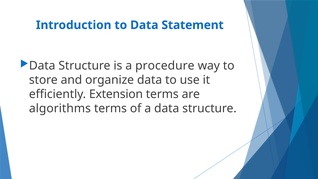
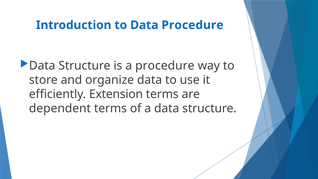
Data Statement: Statement -> Procedure (192, 25)
algorithms: algorithms -> dependent (60, 108)
